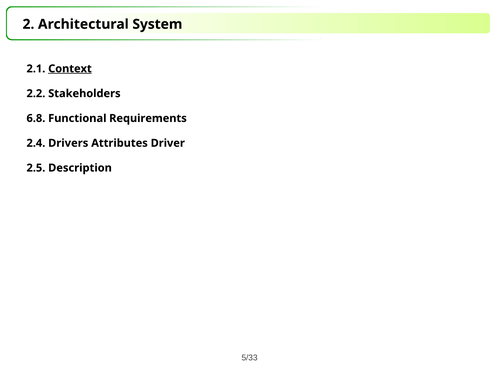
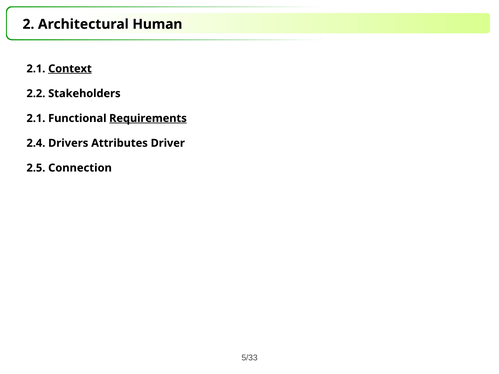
System: System -> Human (157, 24)
6.8: 6.8 -> 2.1 (36, 118)
Requirements underline: none -> present (148, 118)
Description: Description -> Connection (80, 168)
